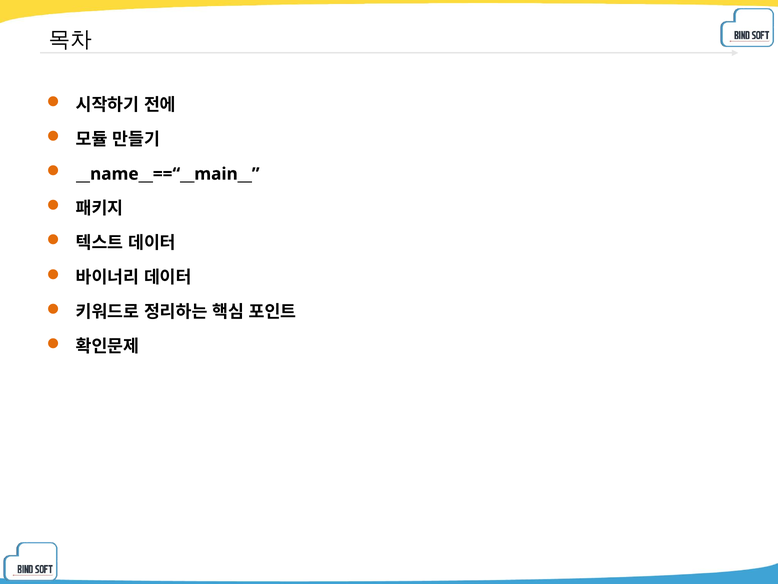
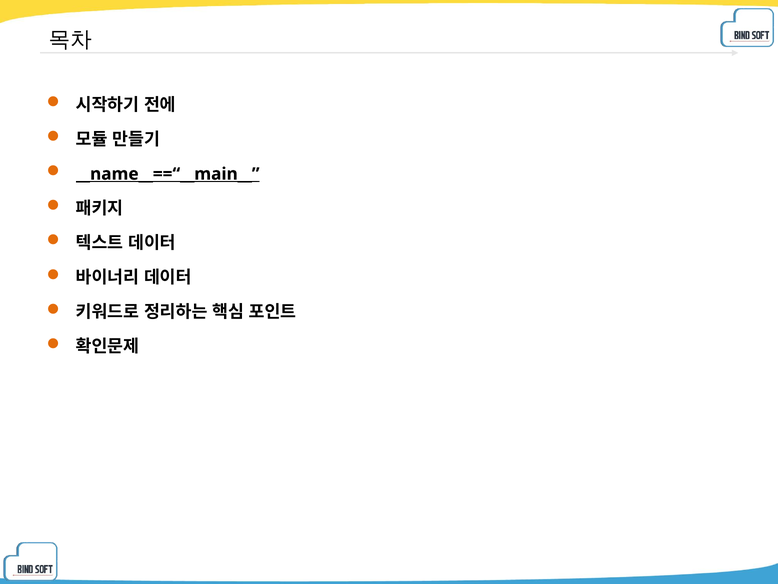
__name__==“__main__ underline: none -> present (168, 174)
